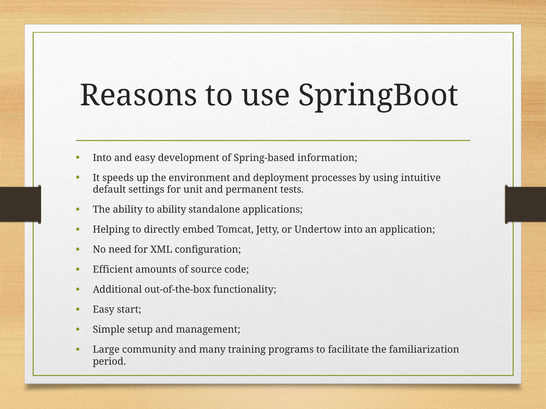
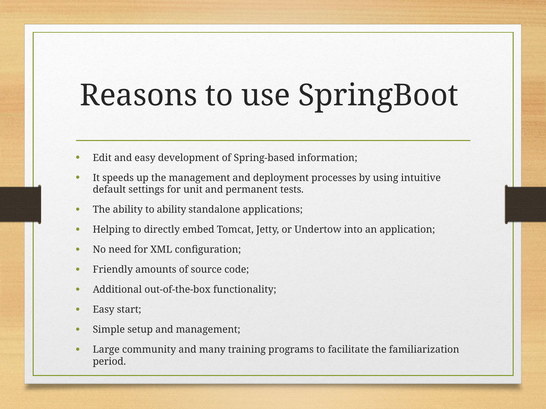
Into: Into -> Edit (102, 158)
the environment: environment -> management (199, 178)
Efficient: Efficient -> Friendly (113, 270)
